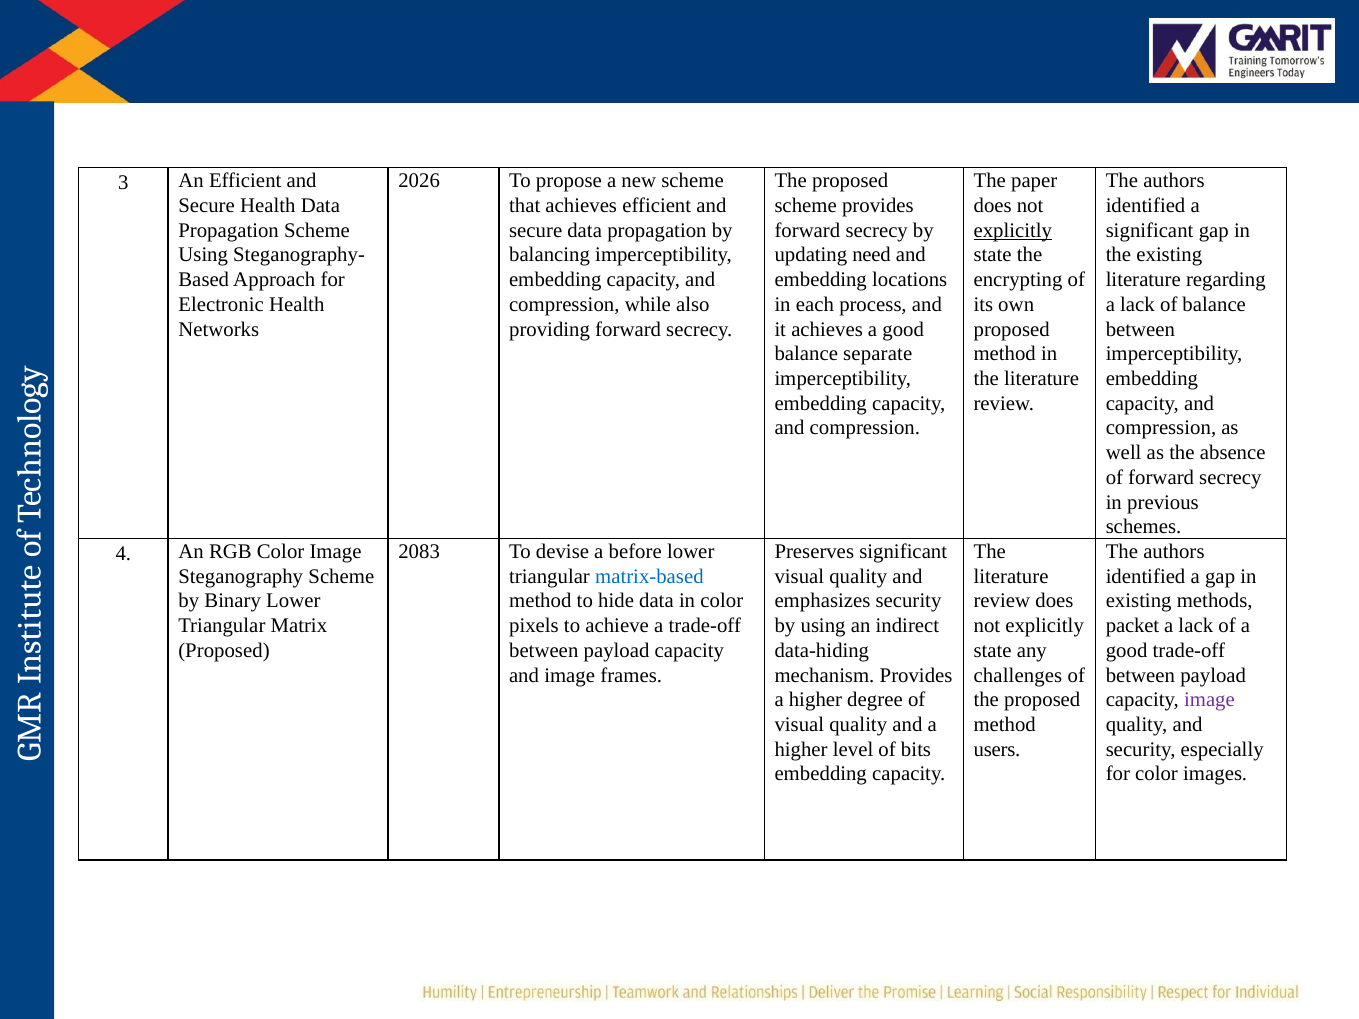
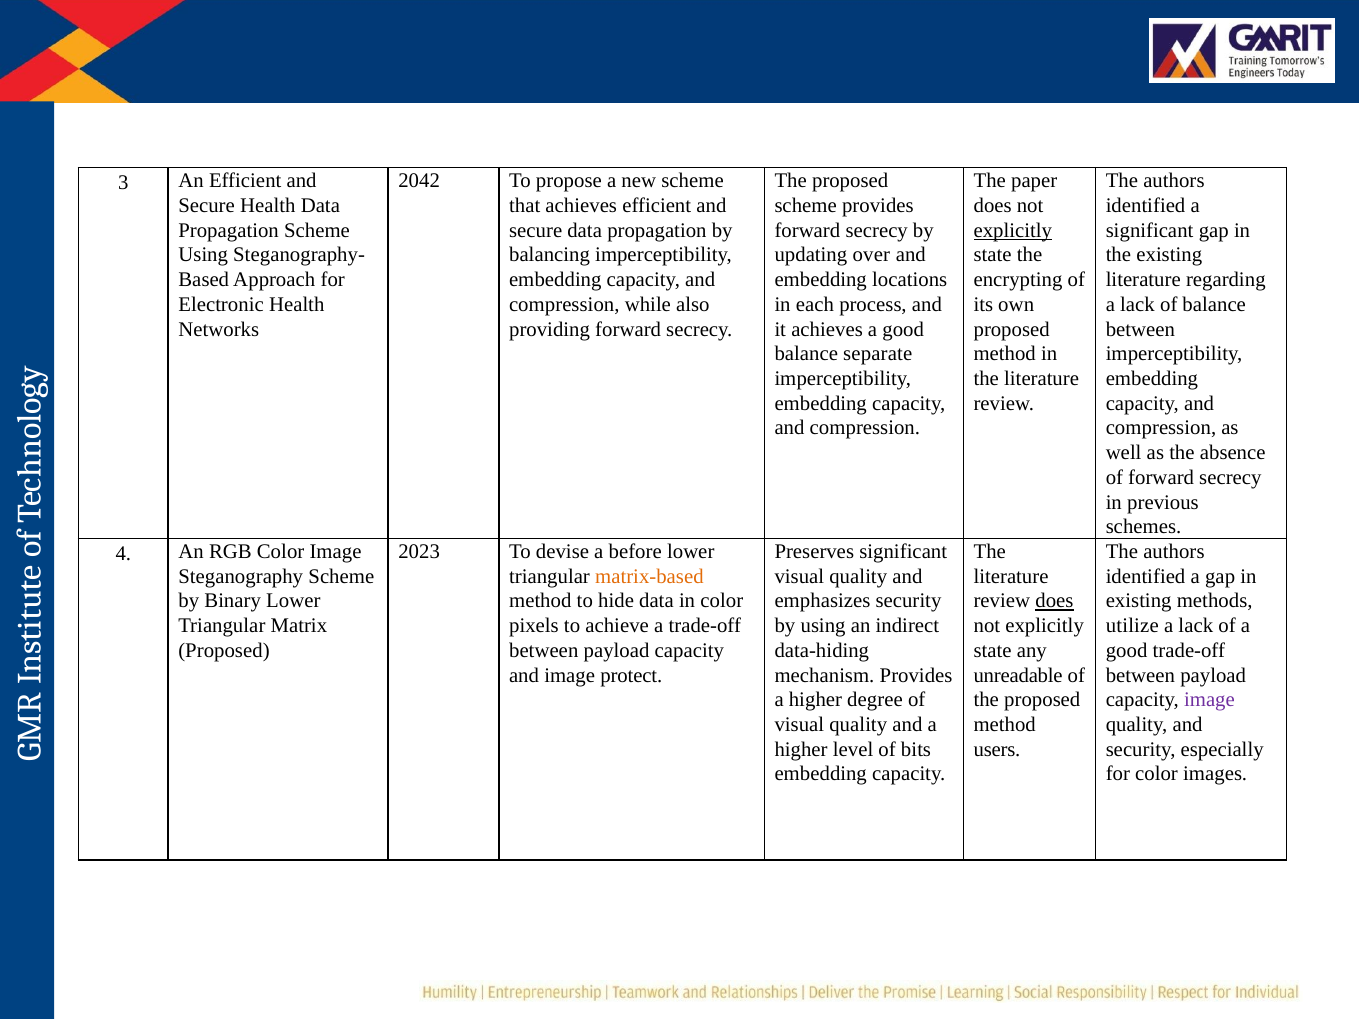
2026: 2026 -> 2042 (419, 181)
need: need -> over (871, 255)
2083: 2083 -> 2023 (419, 552)
matrix-based colour: blue -> orange (649, 577)
does underline: none -> present (1054, 601)
packet: packet -> utilize (1132, 626)
frames: frames -> protect (631, 675)
challenges: challenges -> unreadable (1018, 675)
